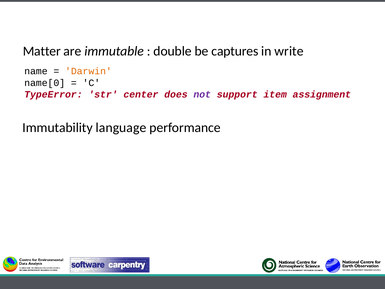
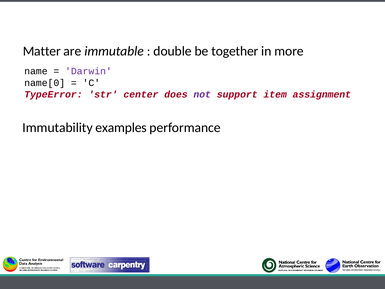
captures: captures -> together (235, 51)
write: write -> more (289, 51)
Darwin colour: orange -> purple (88, 71)
language: language -> examples (121, 128)
